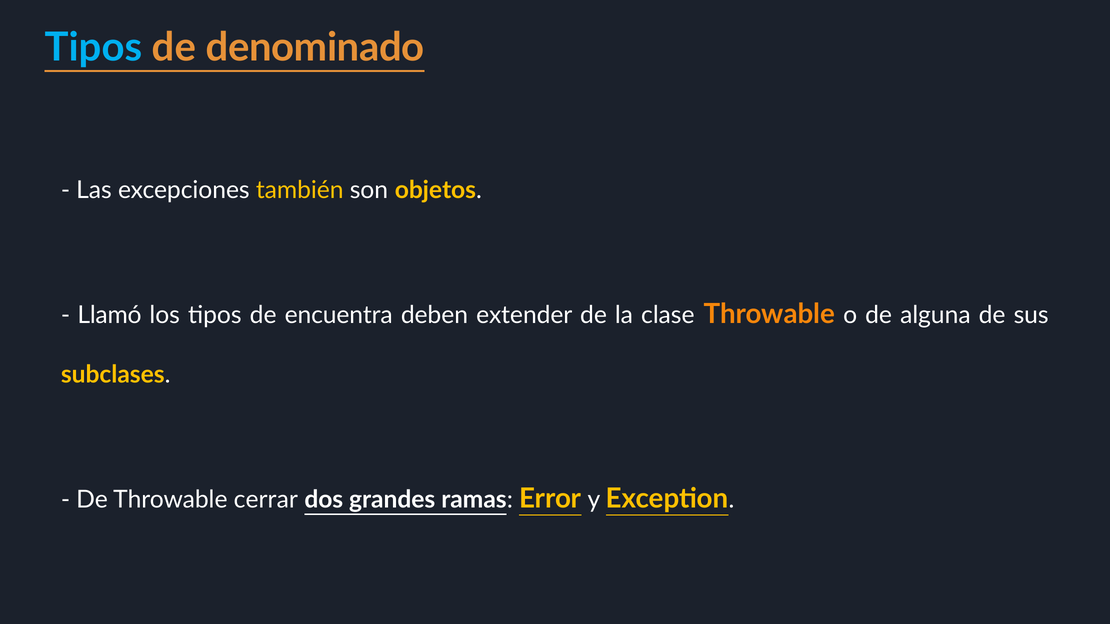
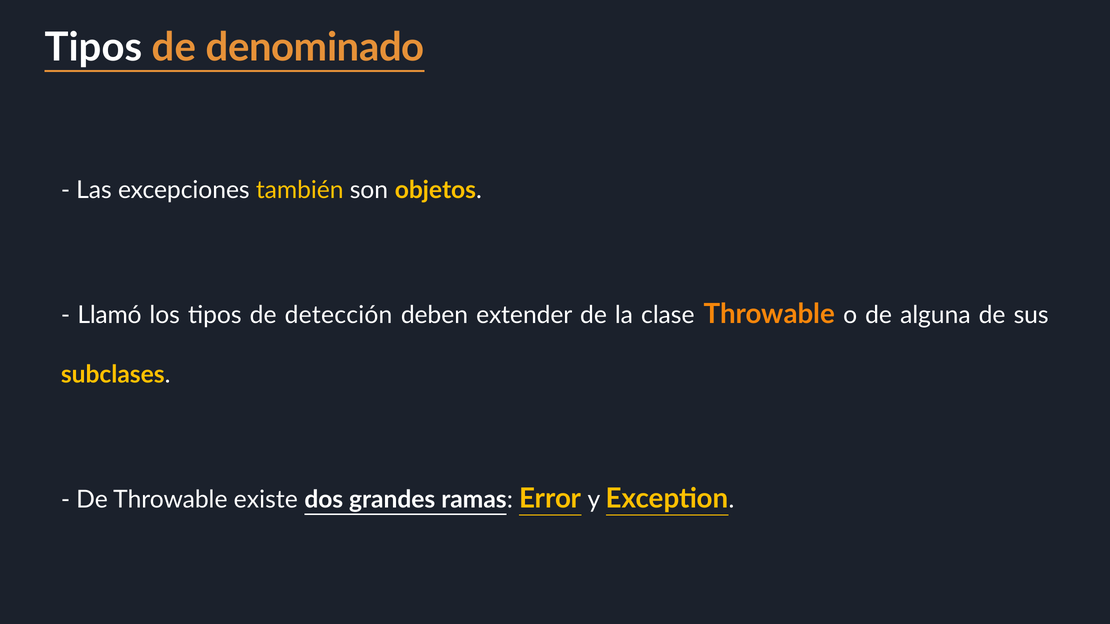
Tipos colour: light blue -> white (93, 48)
encuentra: encuentra -> detección (339, 315)
cerrar: cerrar -> existe (266, 500)
